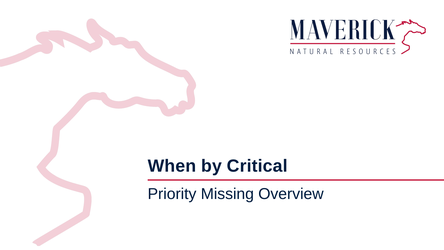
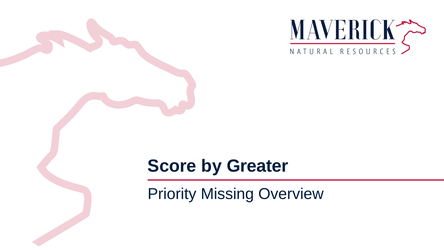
When: When -> Score (172, 166)
Critical: Critical -> Greater (258, 166)
